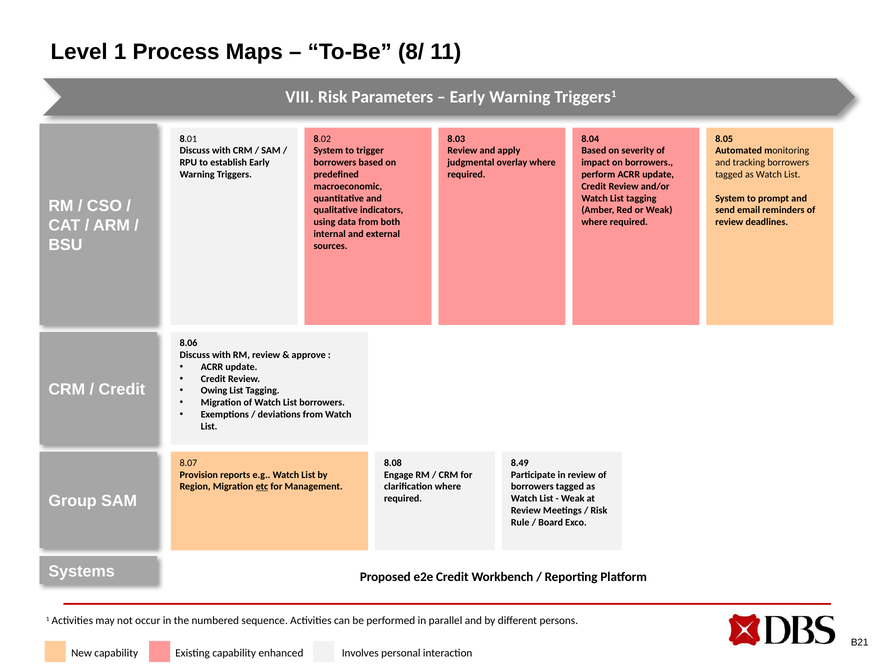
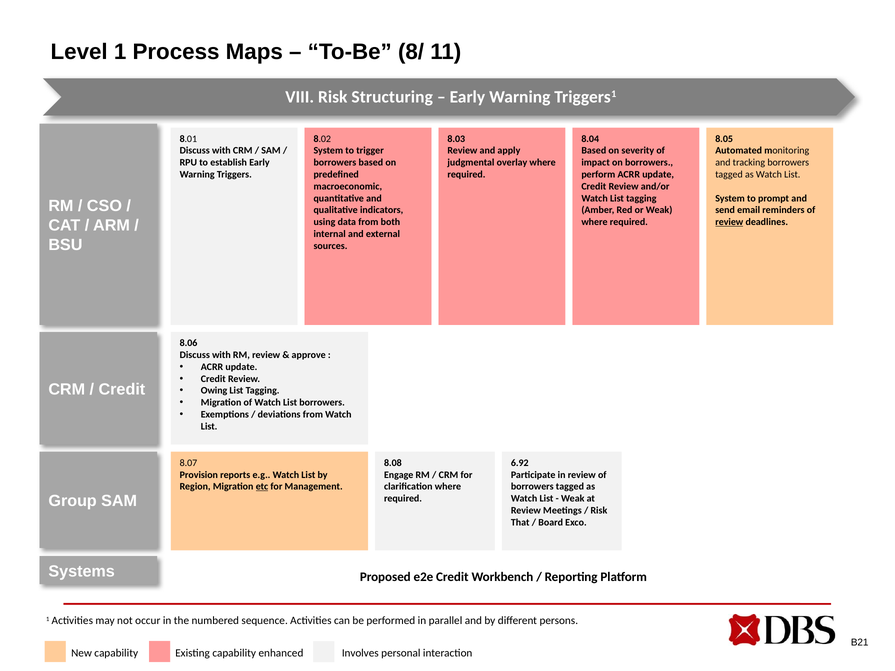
Parameters: Parameters -> Structuring (392, 97)
review underline: none -> present (729, 222)
8.49: 8.49 -> 6.92 (520, 463)
Rule: Rule -> That (520, 523)
